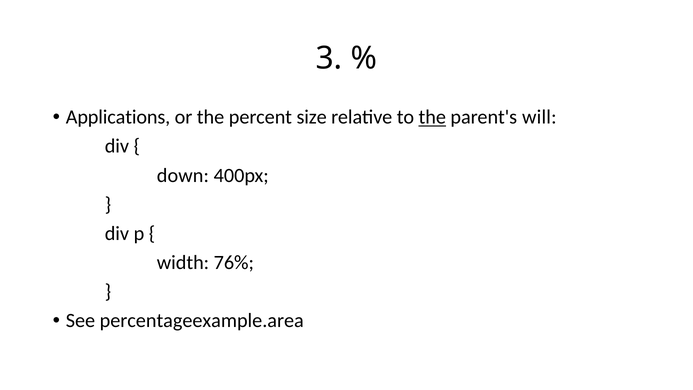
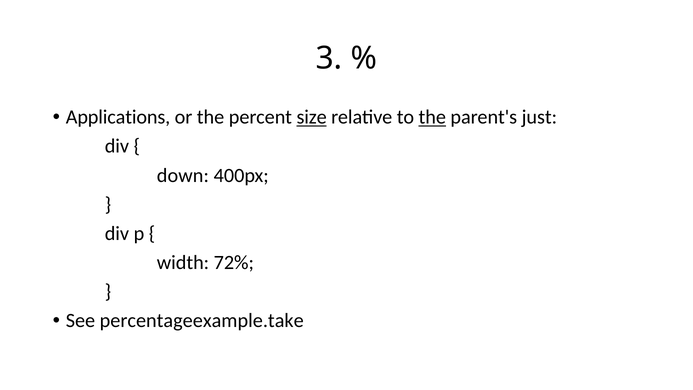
size underline: none -> present (312, 117)
will: will -> just (539, 117)
76%: 76% -> 72% (234, 262)
percentageexample.area: percentageexample.area -> percentageexample.take (202, 321)
